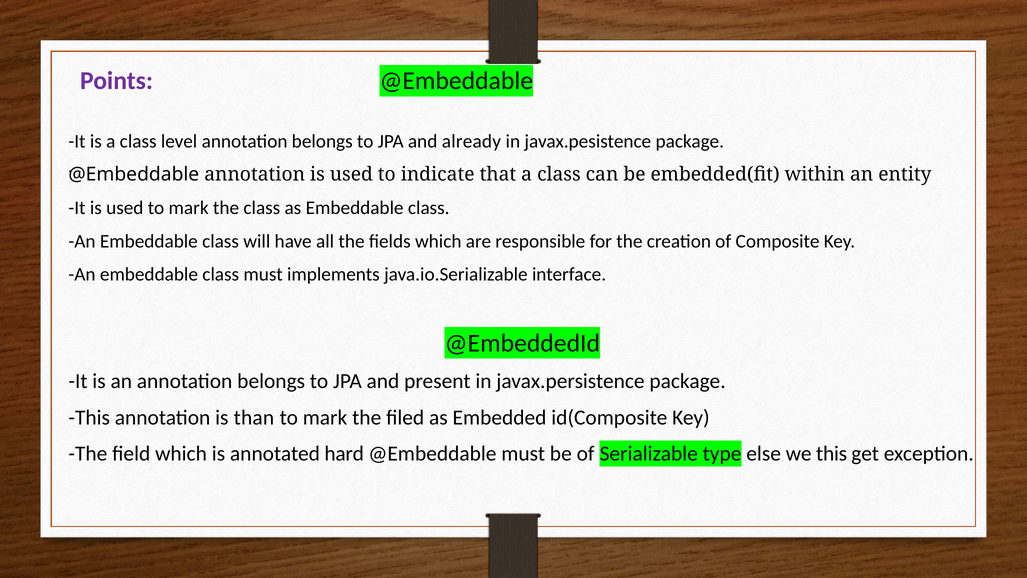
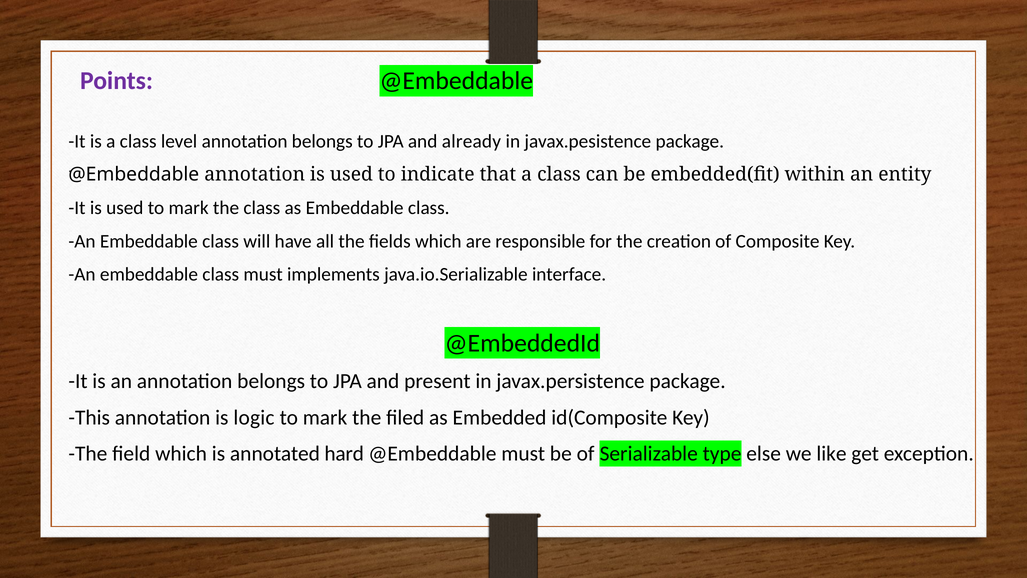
than: than -> logic (254, 417)
we this: this -> like (832, 453)
